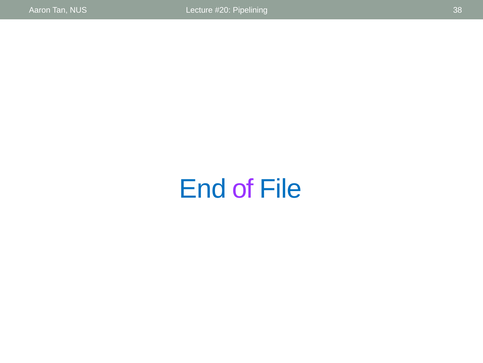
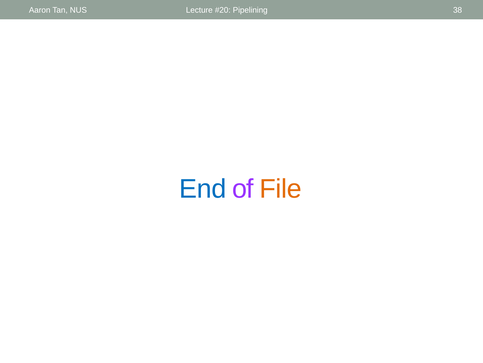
File colour: blue -> orange (281, 189)
